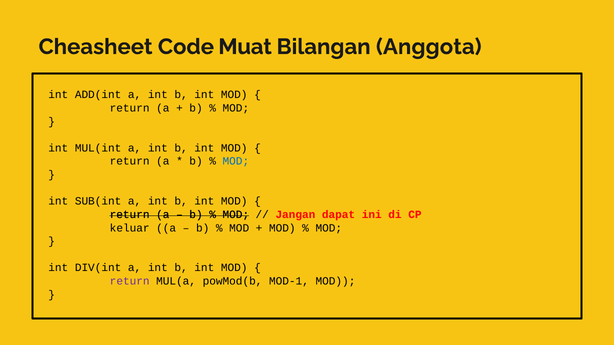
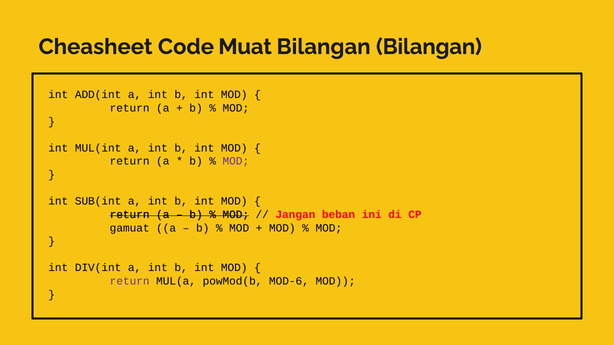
Bilangan Anggota: Anggota -> Bilangan (429, 47)
MOD colour: blue -> purple (236, 162)
dapat: dapat -> beban (339, 215)
keluar: keluar -> gamuat (130, 228)
MOD-1: MOD-1 -> MOD-6 (289, 281)
